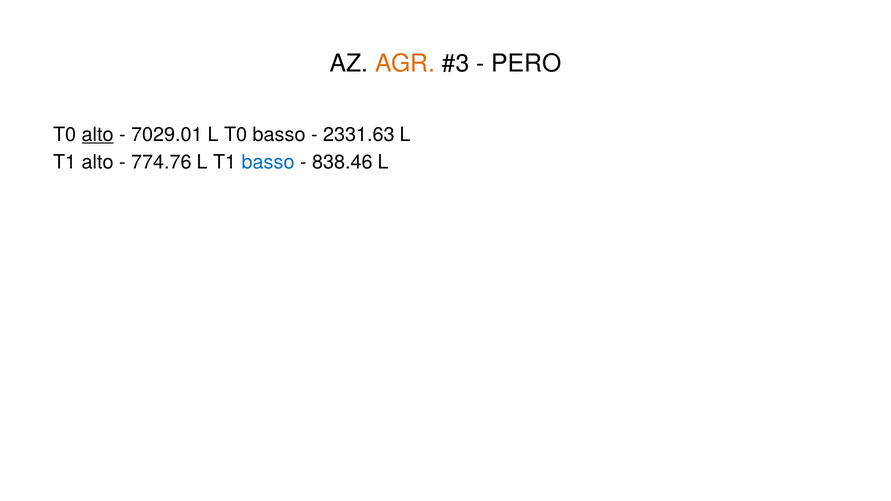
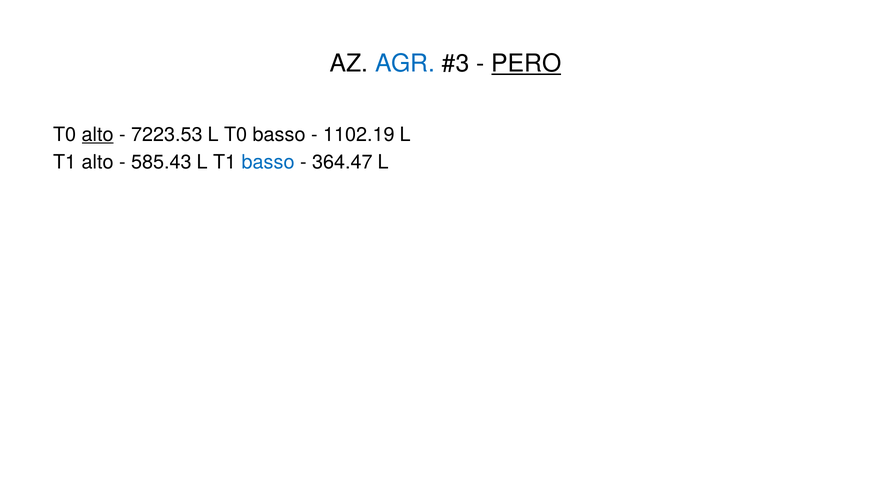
AGR colour: orange -> blue (405, 64)
PERO underline: none -> present (526, 64)
7029.01: 7029.01 -> 7223.53 (167, 135)
2331.63: 2331.63 -> 1102.19 (359, 135)
774.76: 774.76 -> 585.43 (161, 162)
838.46: 838.46 -> 364.47 (342, 162)
